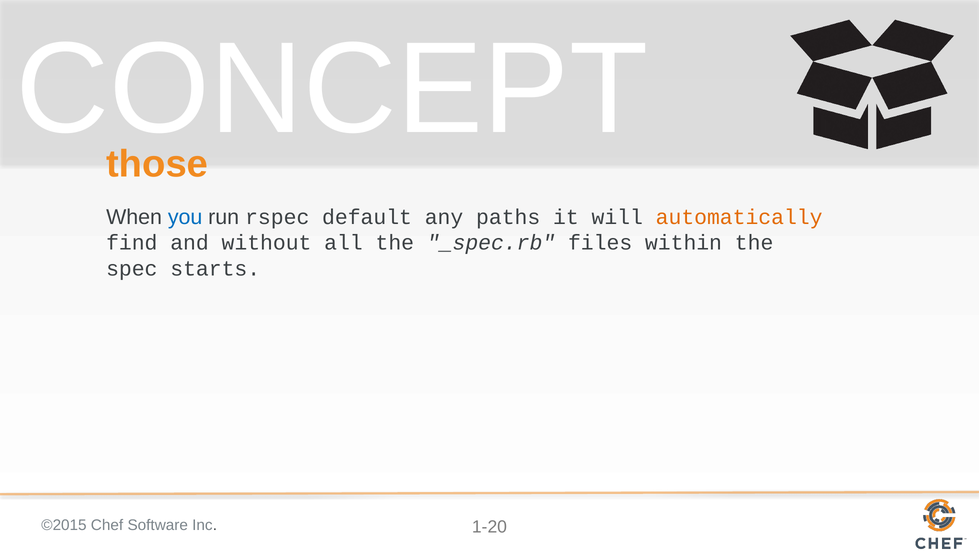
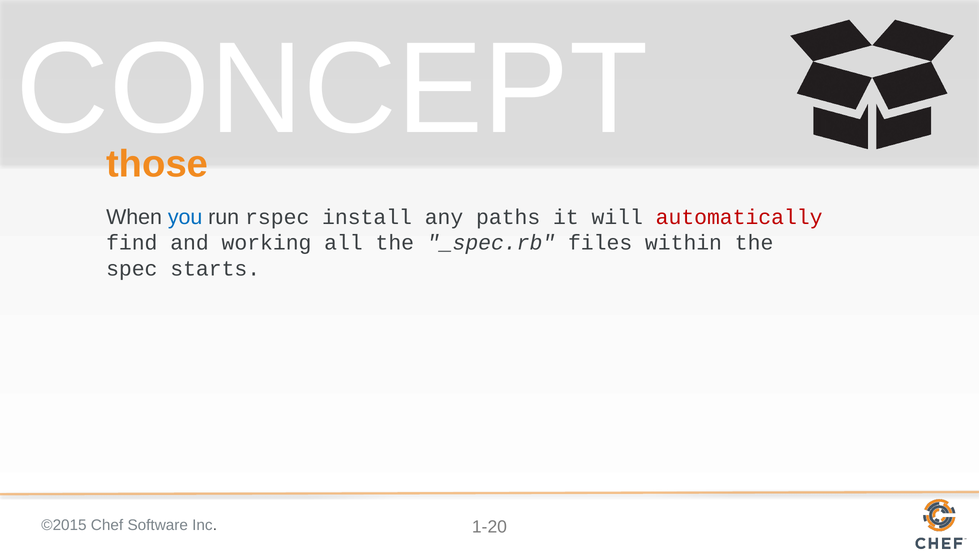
default: default -> install (367, 217)
automatically colour: orange -> red (739, 217)
without: without -> working (267, 243)
